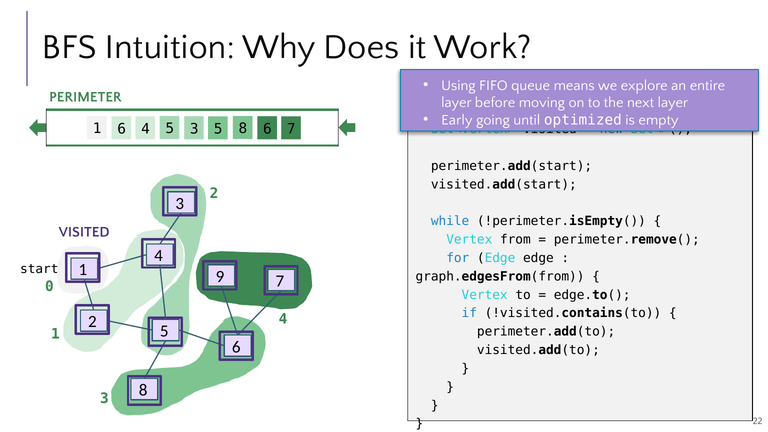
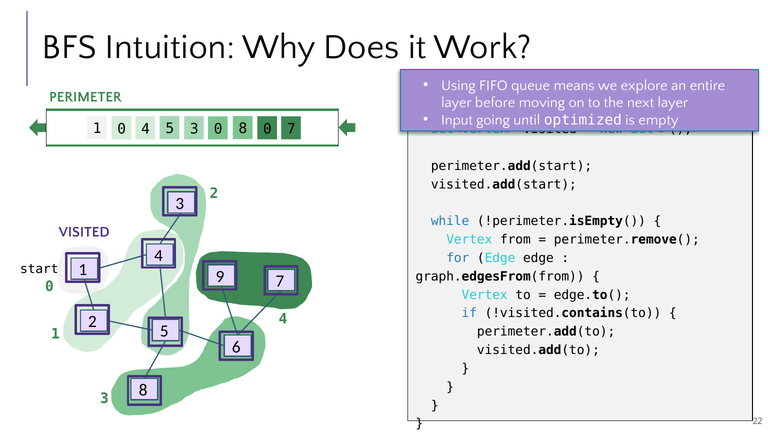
Early: Early -> Input (457, 120)
1 6: 6 -> 0 (122, 129)
3 5: 5 -> 0 (218, 129)
8 6: 6 -> 0 (267, 129)
